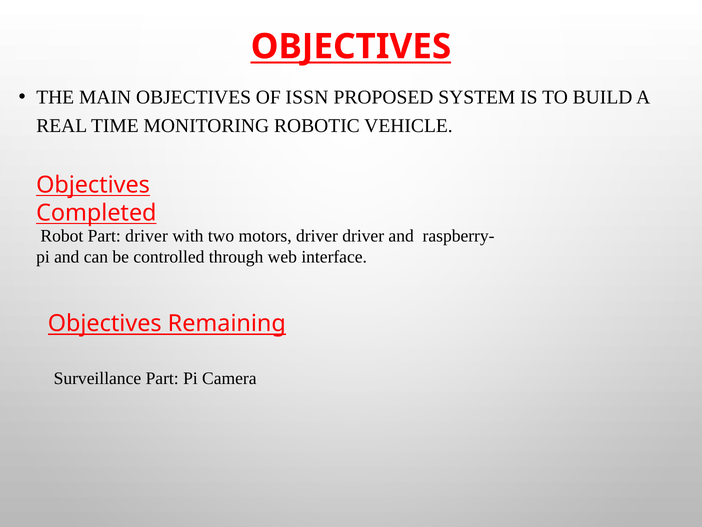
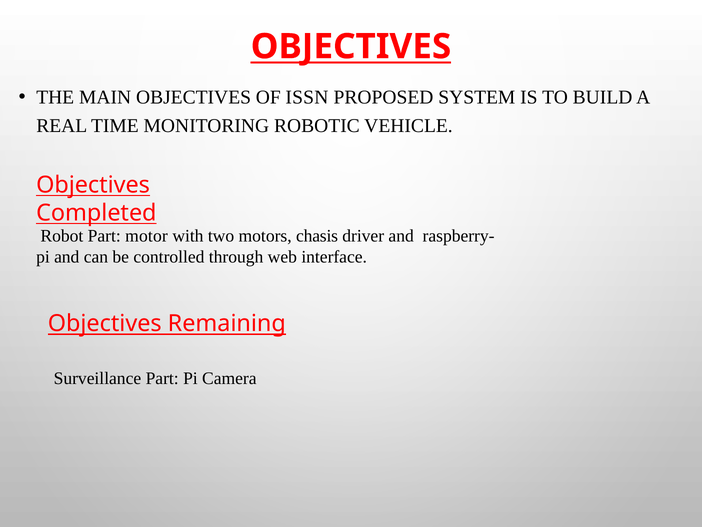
Part driver: driver -> motor (147, 236)
motors driver: driver -> chasis (317, 236)
